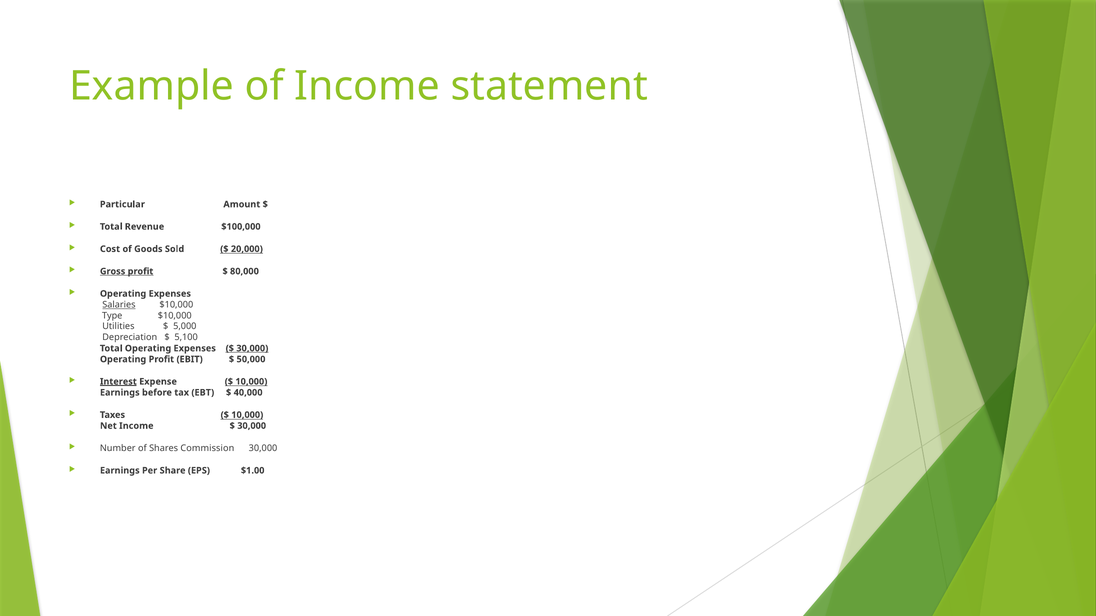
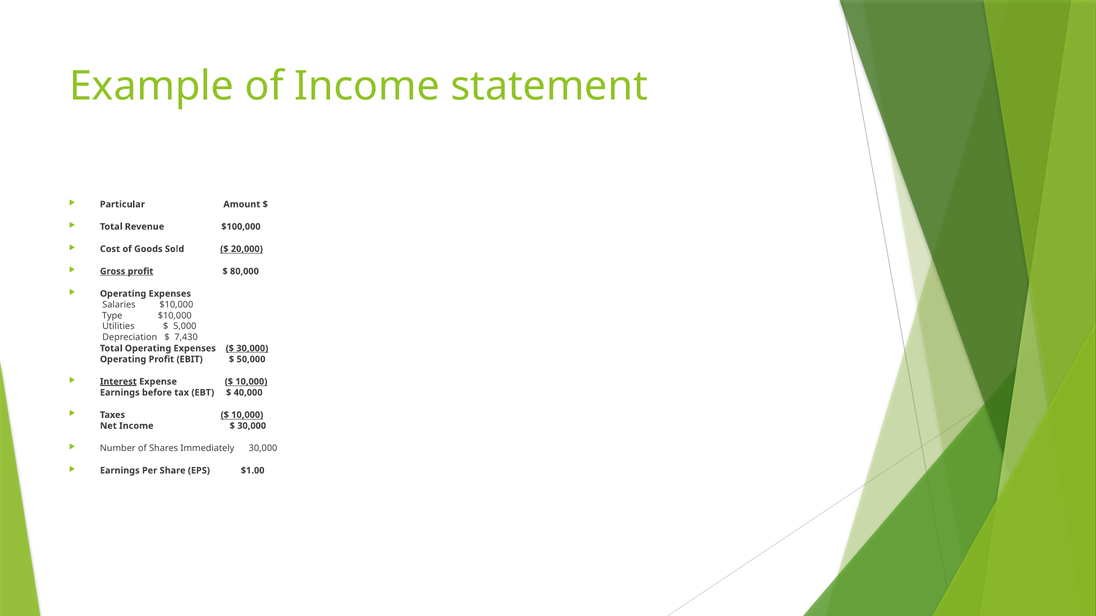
Salaries underline: present -> none (119, 305)
5,100: 5,100 -> 7,430 (186, 338)
Commission: Commission -> Immediately (207, 449)
